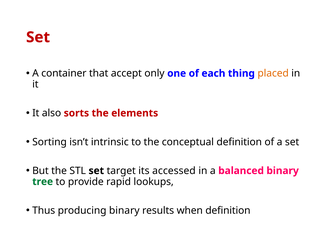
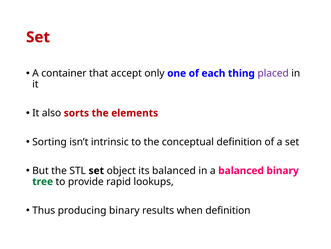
placed colour: orange -> purple (273, 73)
target: target -> object (121, 170)
its accessed: accessed -> balanced (174, 170)
